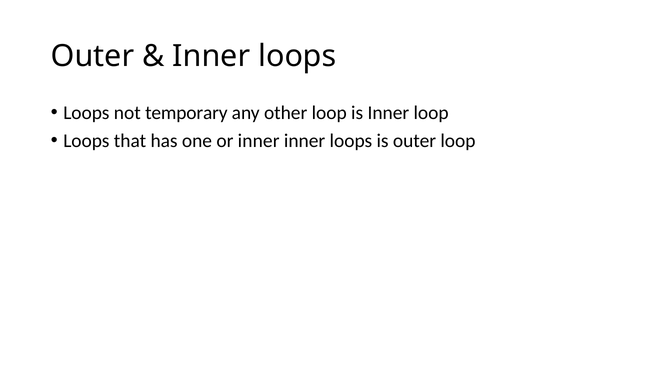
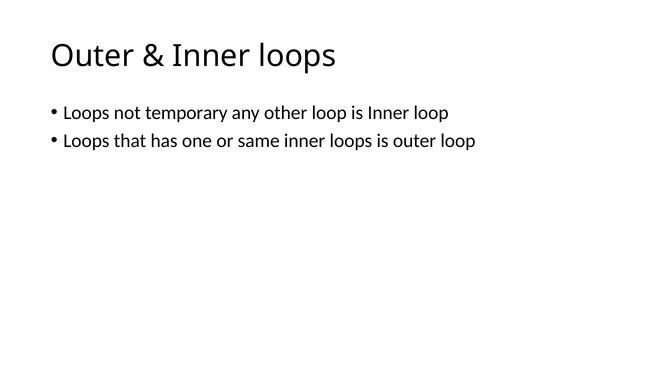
or inner: inner -> same (259, 141)
